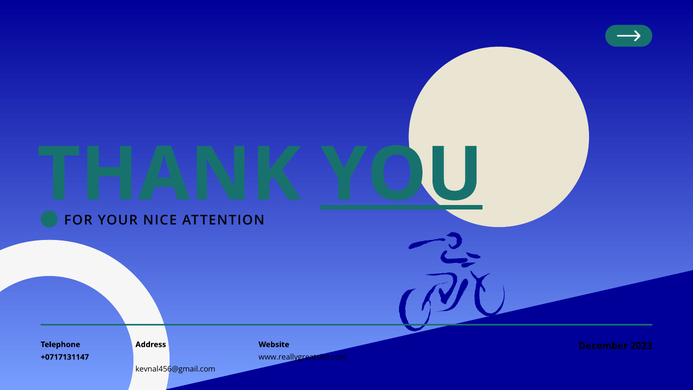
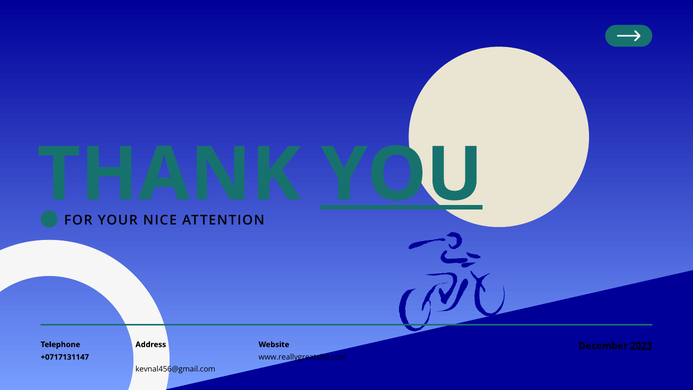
2023 underline: none -> present (641, 346)
